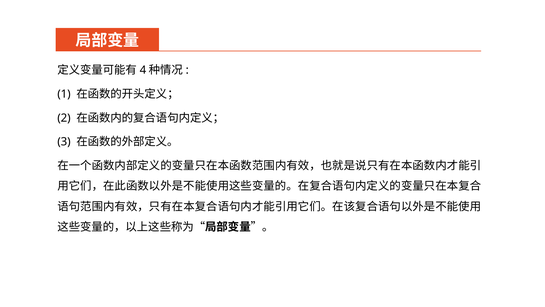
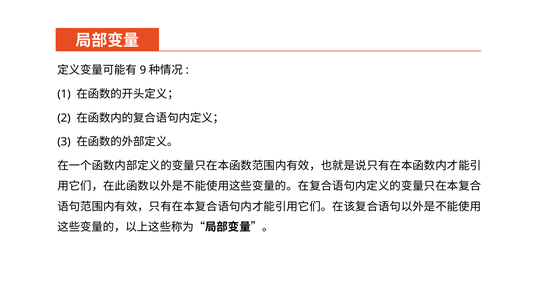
4: 4 -> 9 (143, 70)
